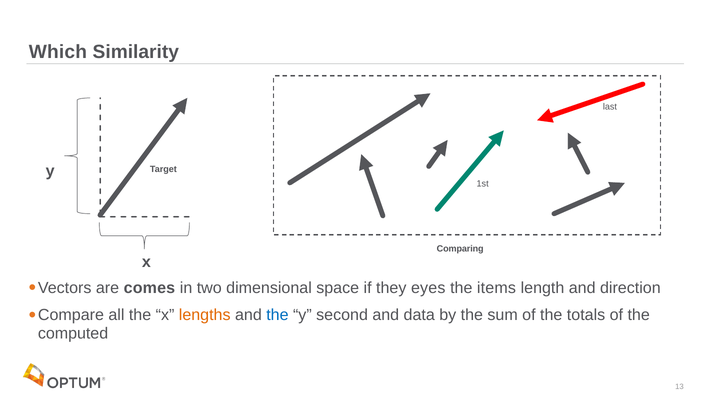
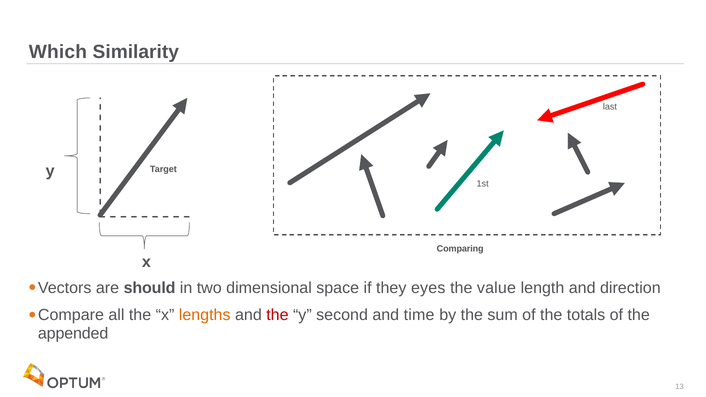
comes: comes -> should (150, 288)
items: items -> value (496, 288)
the colour: blue -> red (277, 315)
data: data -> time (419, 315)
computed: computed -> appended (73, 333)
